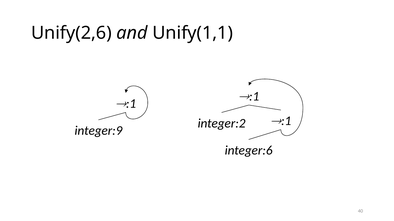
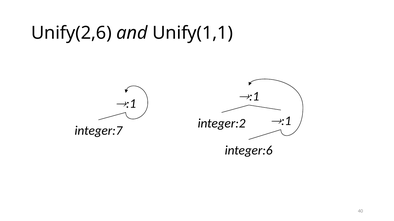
integer:9: integer:9 -> integer:7 (98, 131)
